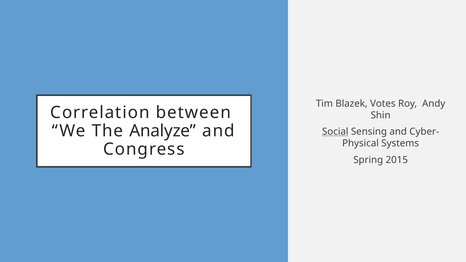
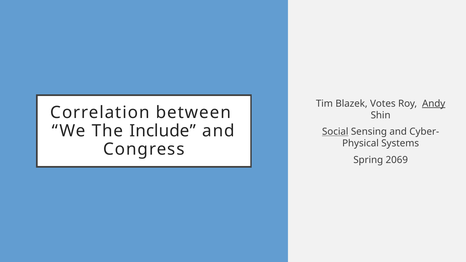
Andy underline: none -> present (434, 104)
Analyze: Analyze -> Include (163, 131)
2015: 2015 -> 2069 (397, 160)
